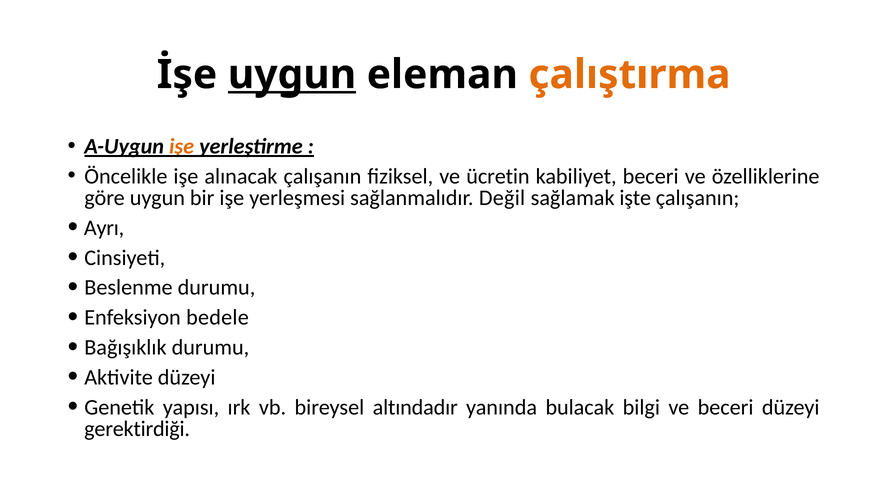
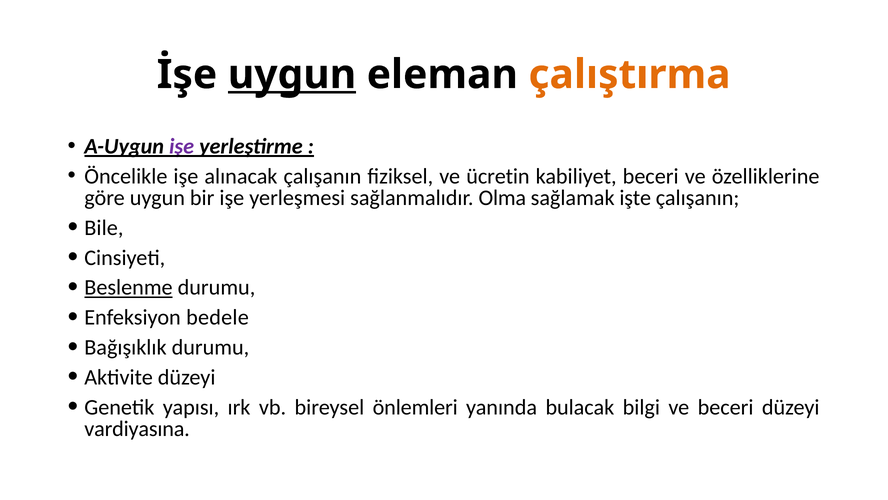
işe colour: orange -> purple (182, 146)
Değil: Değil -> Olma (502, 198)
Ayrı: Ayrı -> Bile (104, 228)
Beslenme underline: none -> present (128, 287)
altındadır: altındadır -> önlemleri (415, 407)
gerektirdiği: gerektirdiği -> vardiyasına (137, 429)
